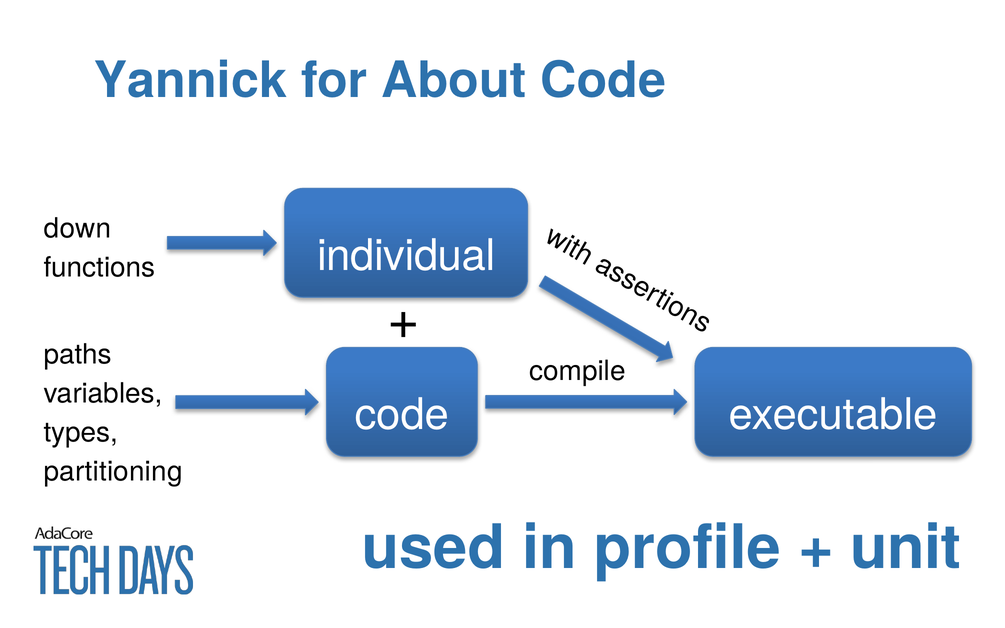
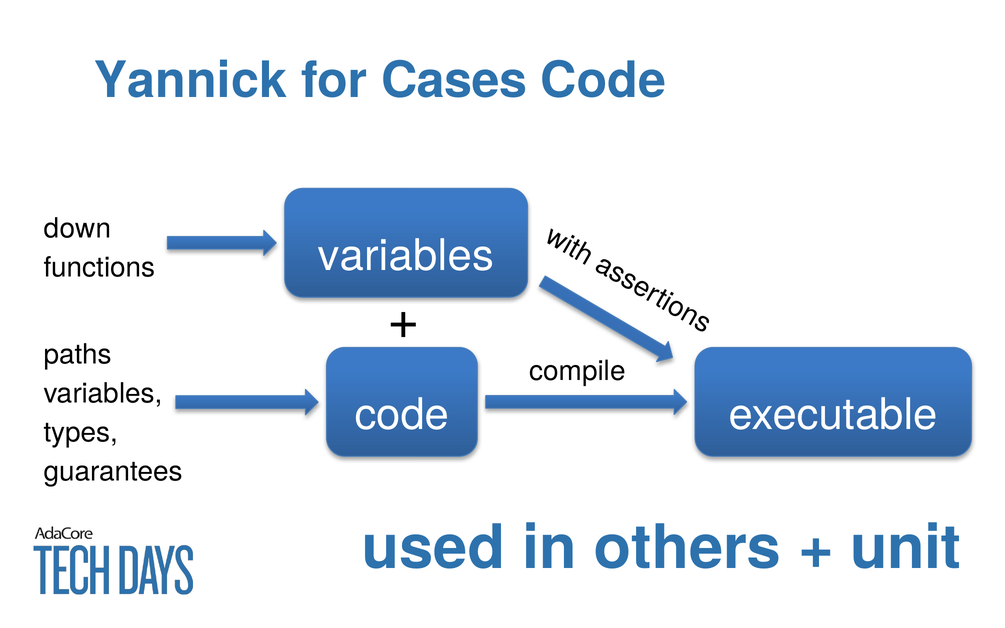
About: About -> Cases (454, 81)
individual: individual -> variables (406, 256)
partitioning: partitioning -> guarantees (113, 472)
profile: profile -> others (687, 548)
